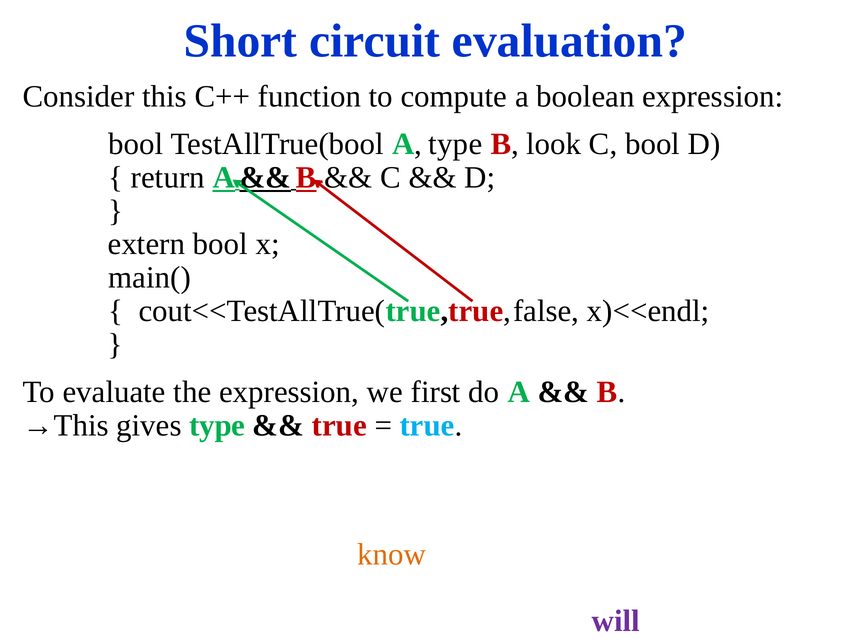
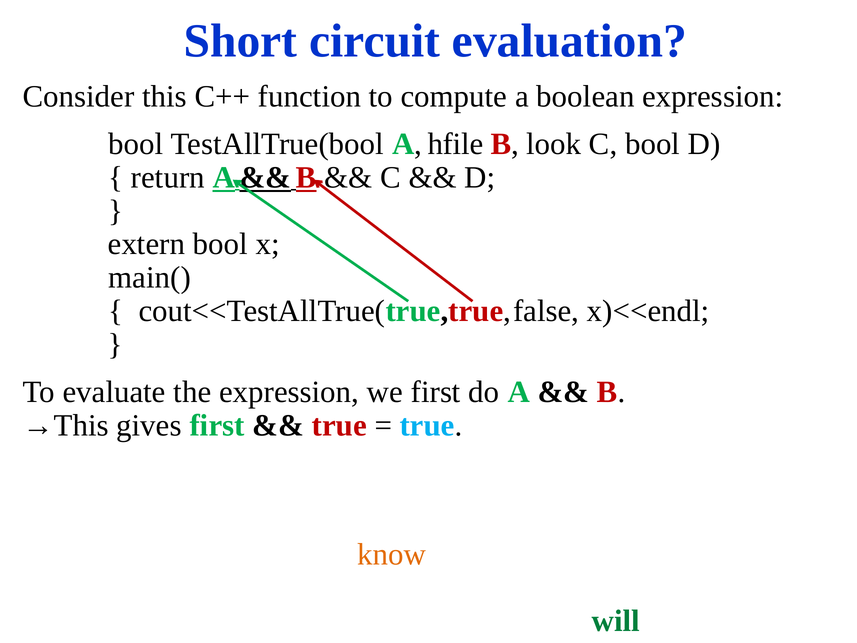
A type: type -> hfile (456, 144)
gives type: type -> first (217, 425)
will colour: purple -> green (616, 621)
